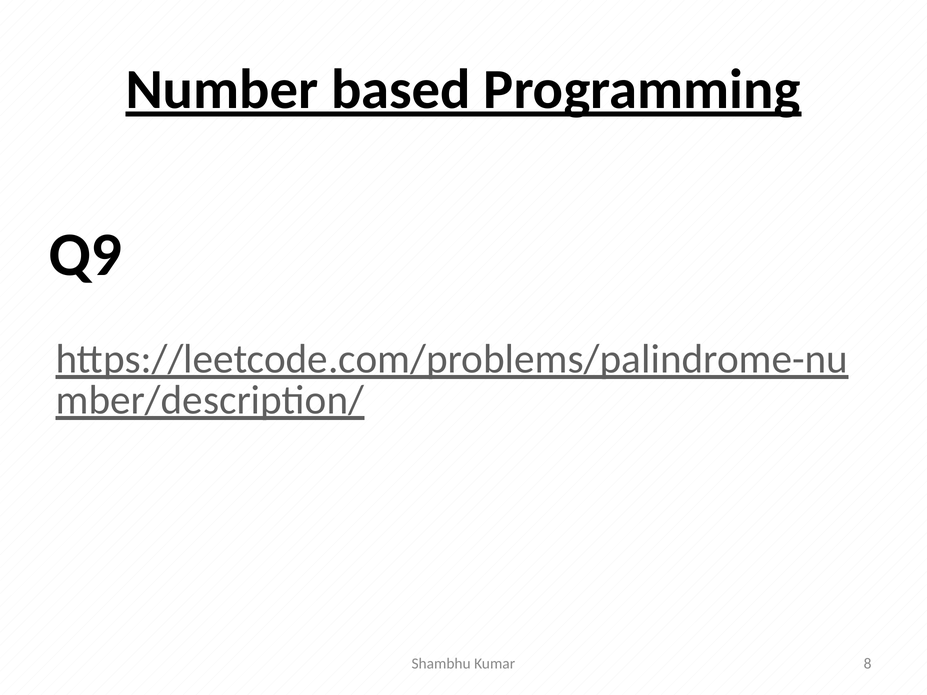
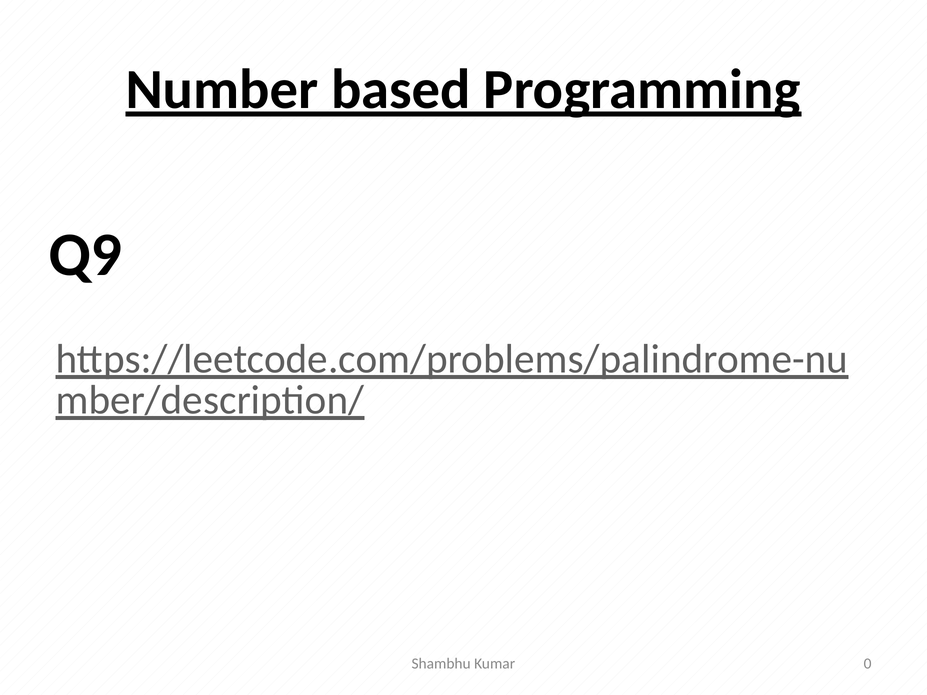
8: 8 -> 0 (868, 664)
